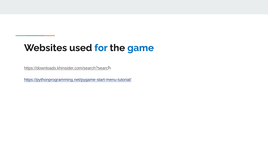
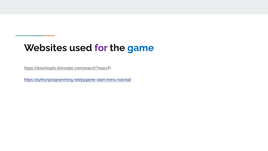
for colour: blue -> purple (101, 48)
